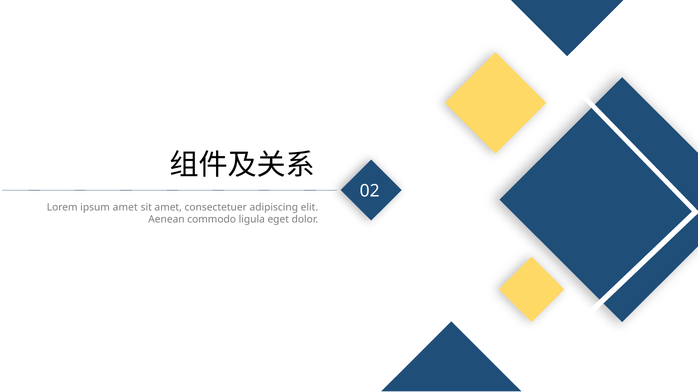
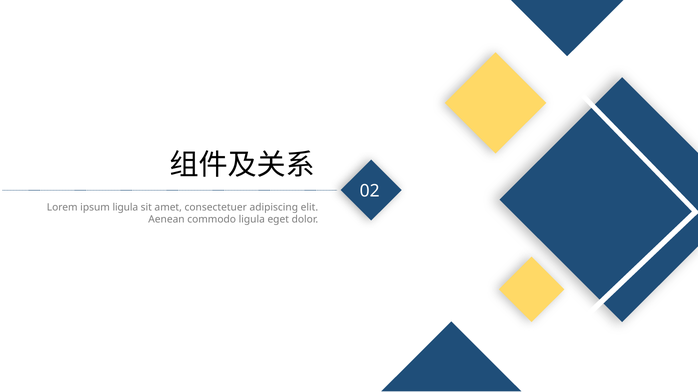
ipsum amet: amet -> ligula (125, 208)
